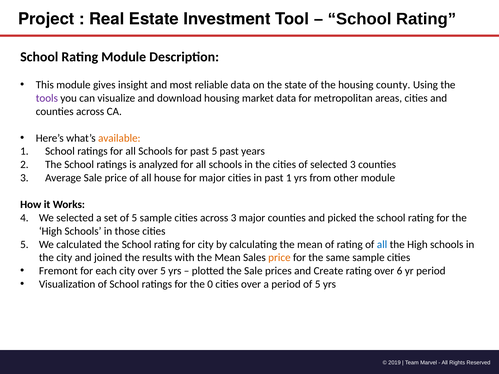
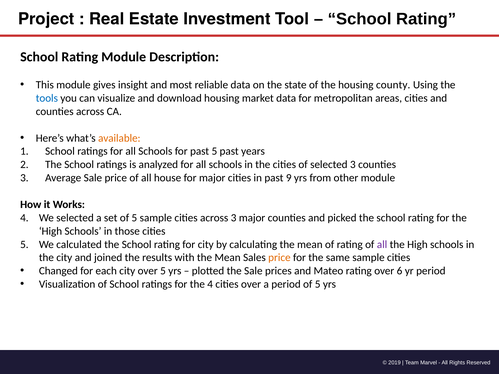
tools colour: purple -> blue (47, 98)
past 1: 1 -> 9 (289, 178)
all colour: blue -> purple (382, 245)
Fremont: Fremont -> Changed (58, 271)
Create: Create -> Mateo (328, 271)
the 0: 0 -> 4 (210, 284)
